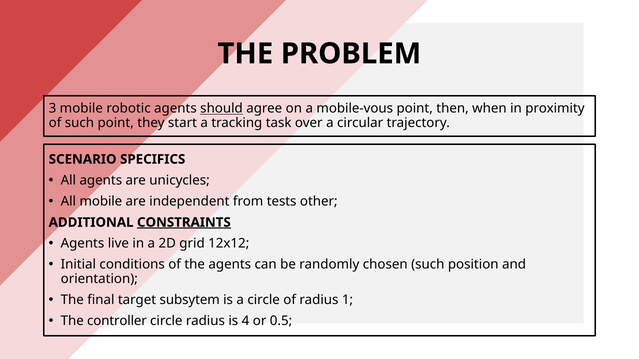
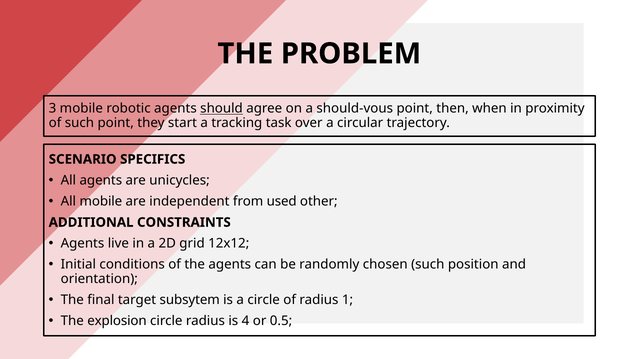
mobile-vous: mobile-vous -> should-vous (355, 109)
tests: tests -> used (282, 202)
CONSTRAINTS underline: present -> none (184, 223)
controller: controller -> explosion (117, 321)
